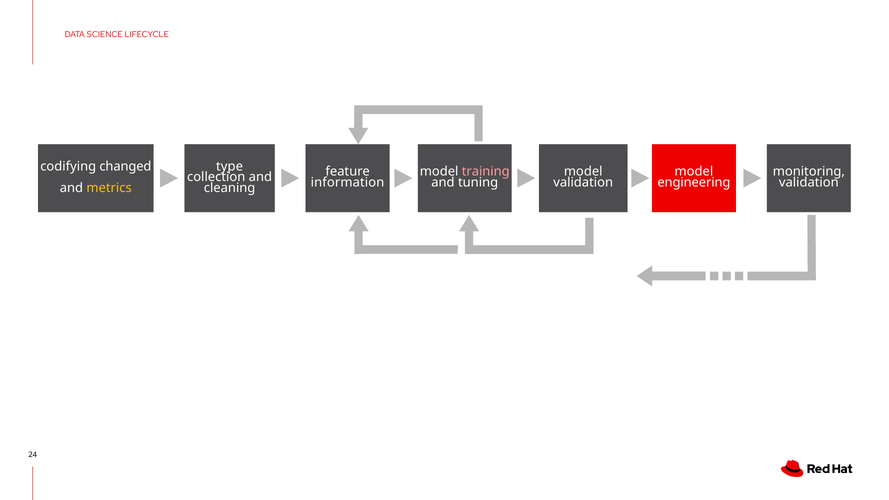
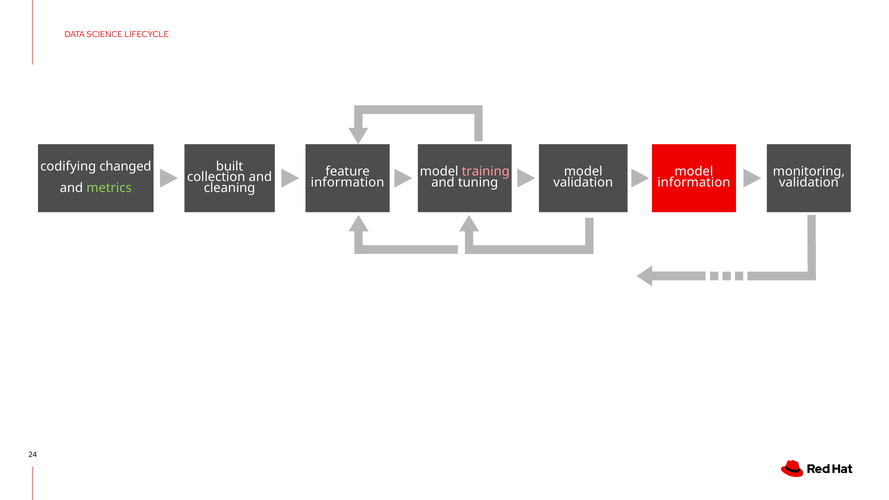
type: type -> built (230, 166)
engineering: engineering -> information (694, 183)
metrics colour: yellow -> light green (109, 188)
